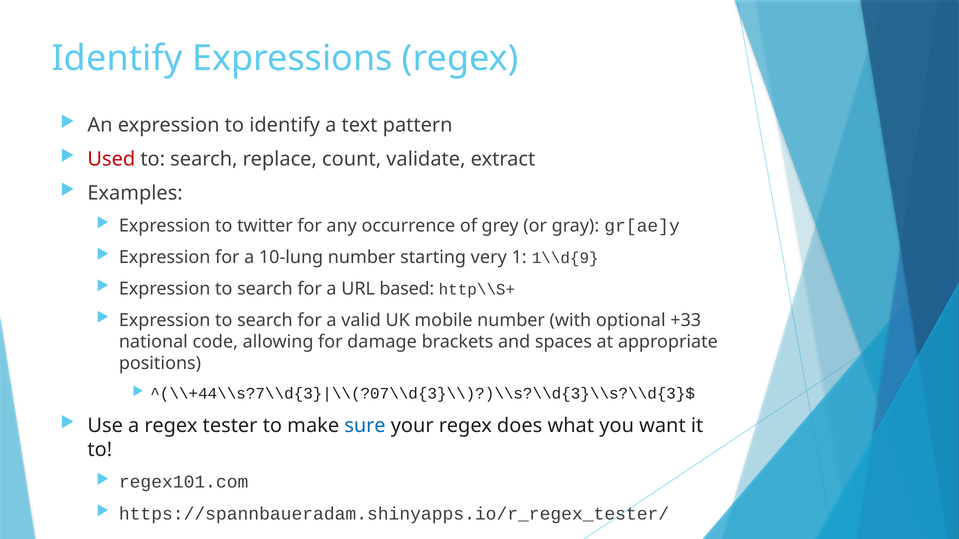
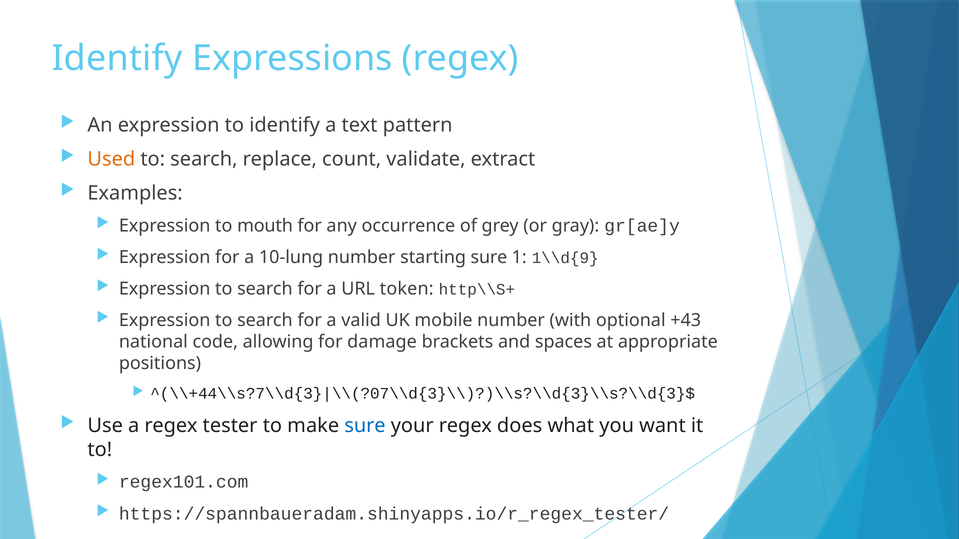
Used colour: red -> orange (111, 159)
twitter: twitter -> mouth (265, 226)
starting very: very -> sure (489, 257)
based: based -> token (407, 289)
+33: +33 -> +43 (686, 321)
